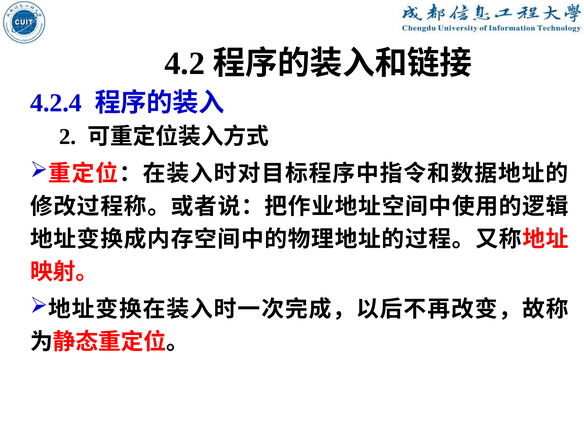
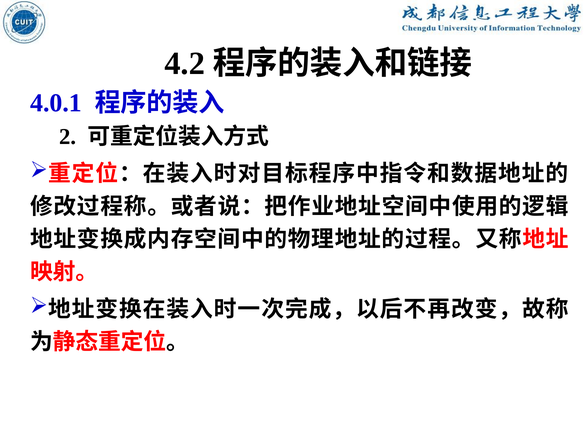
4.2.4: 4.2.4 -> 4.0.1 (56, 103)
